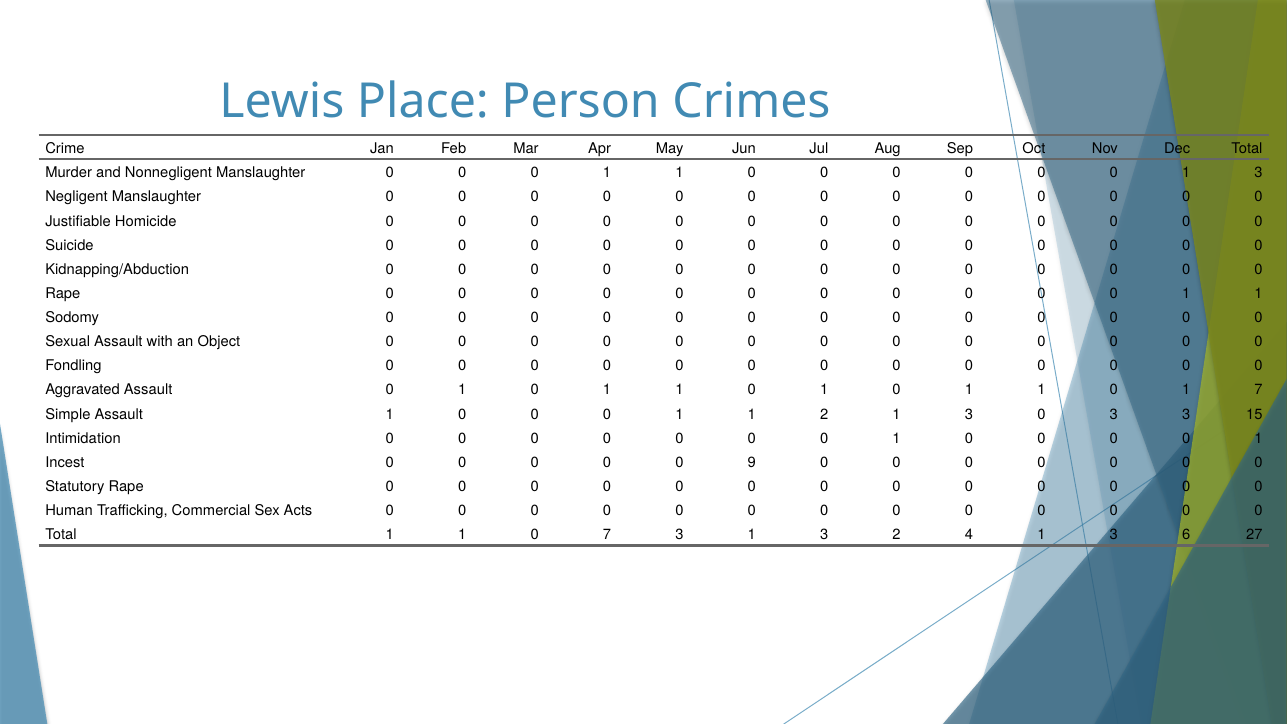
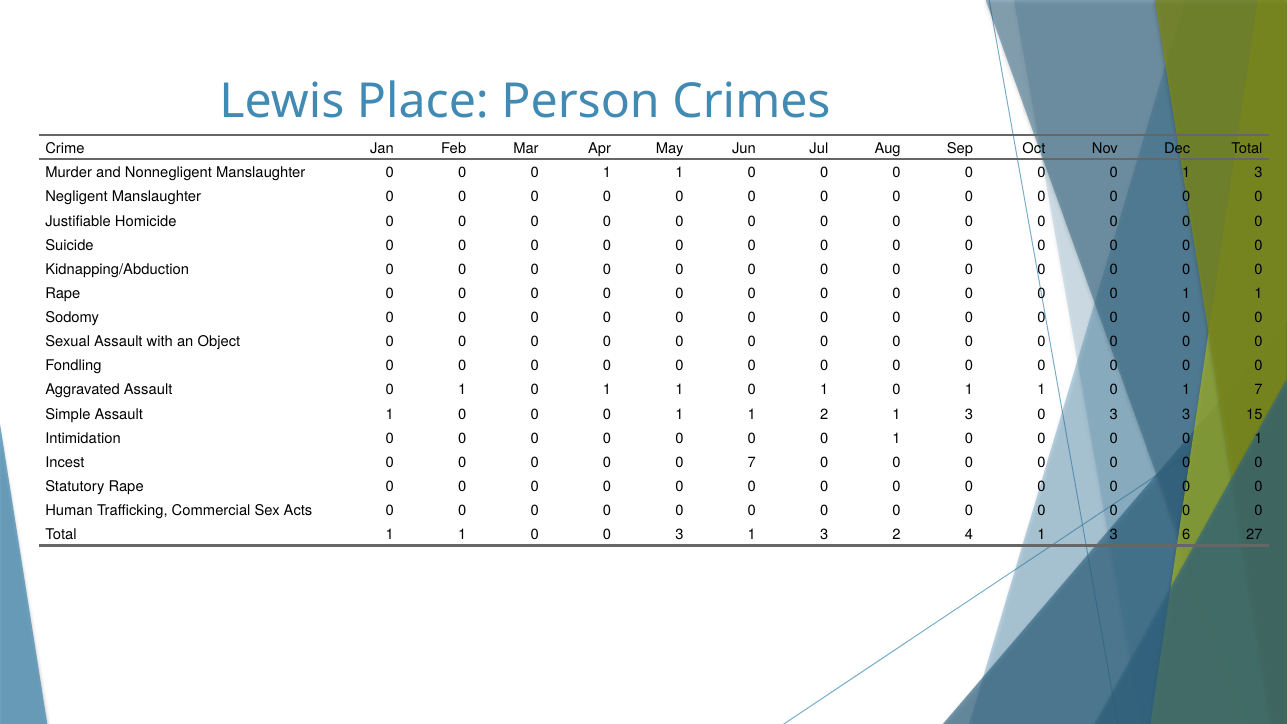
0 9: 9 -> 7 (752, 462)
7: 7 -> 0 (607, 535)
